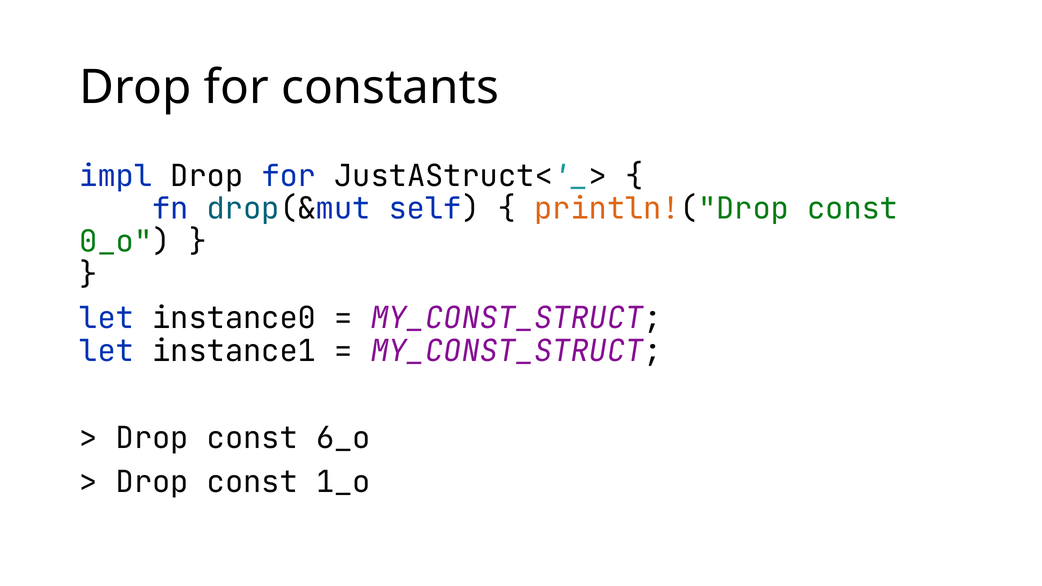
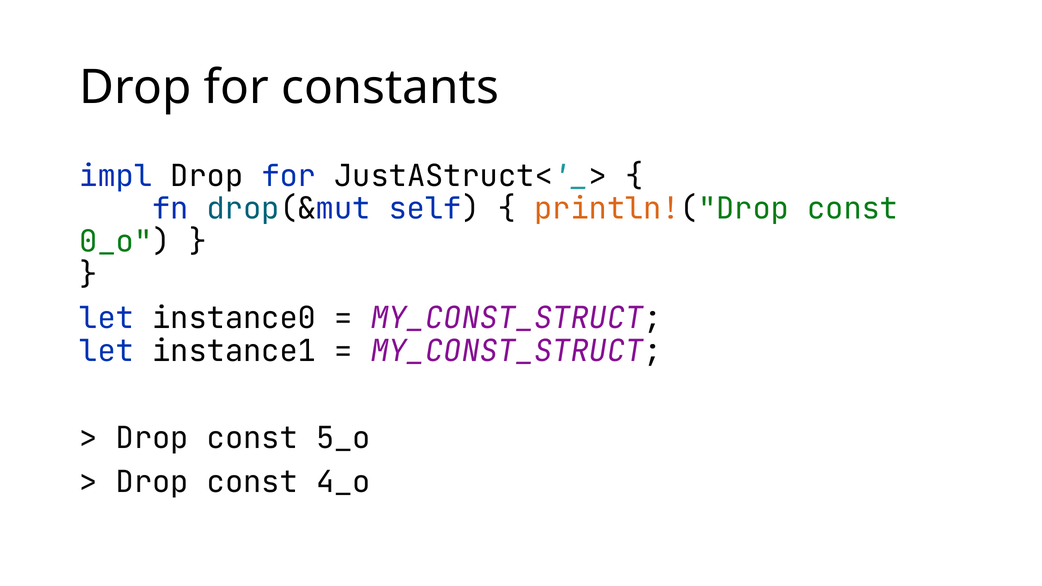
6_o: 6_o -> 5_o (343, 439)
1_o: 1_o -> 4_o (343, 482)
